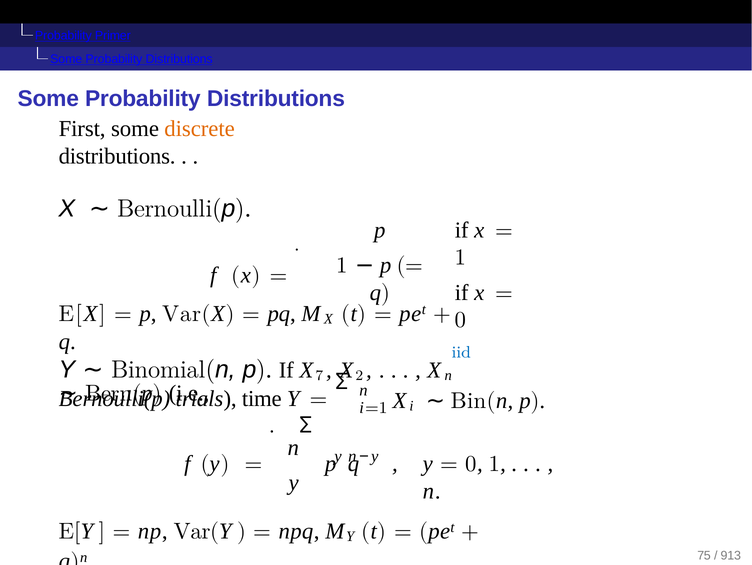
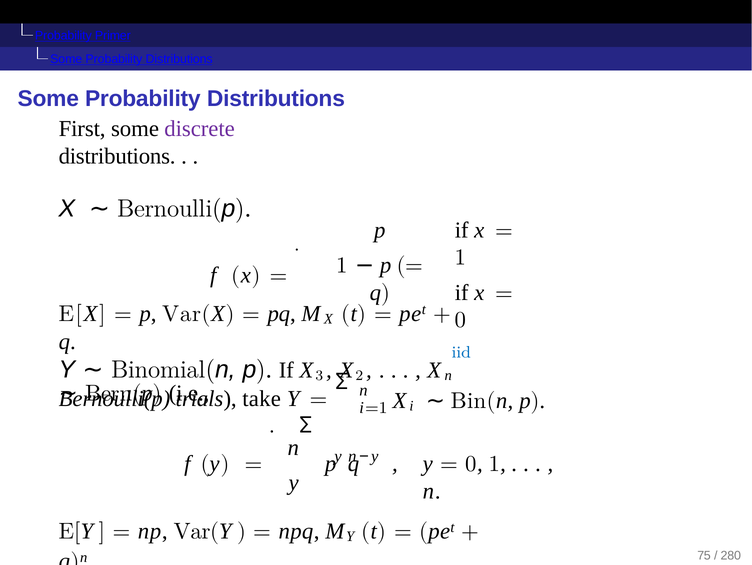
discrete colour: orange -> purple (200, 129)
7: 7 -> 3 (319, 375)
time: time -> take (262, 398)
913: 913 -> 280 (731, 555)
